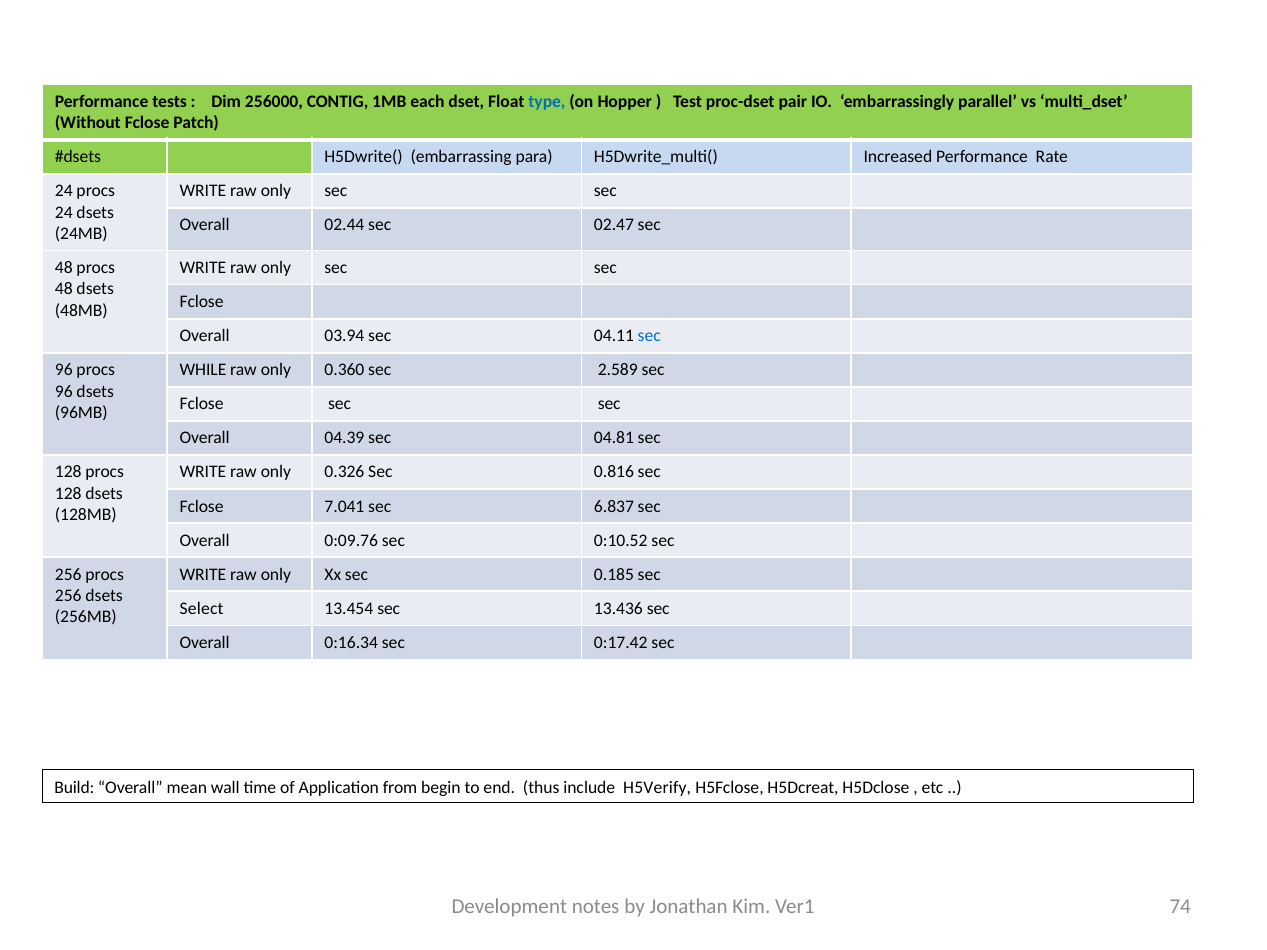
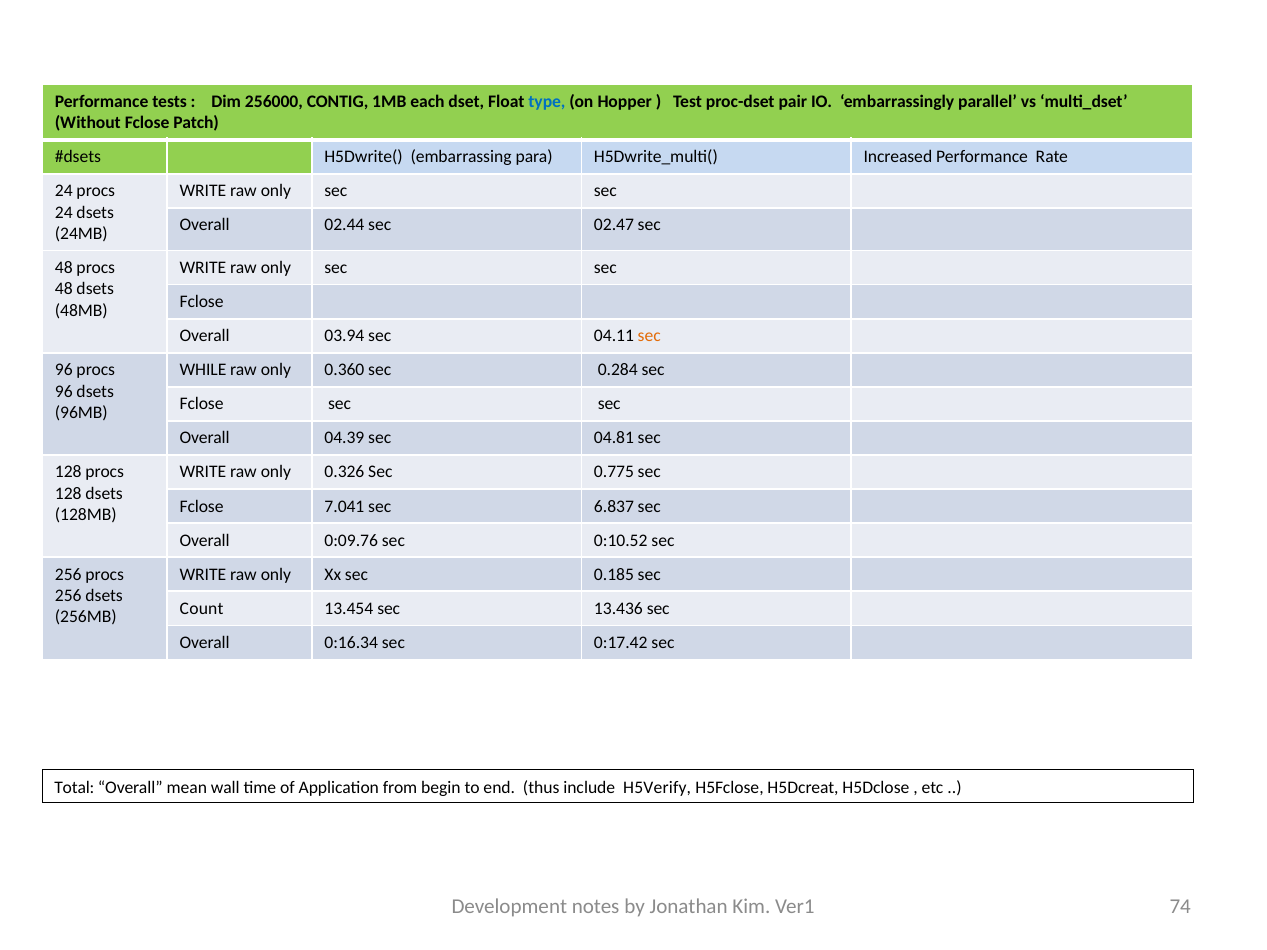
sec colour: blue -> orange (649, 336)
2.589: 2.589 -> 0.284 (618, 370)
0.816: 0.816 -> 0.775 (614, 472)
Select: Select -> Count (202, 609)
Build: Build -> Total (74, 788)
